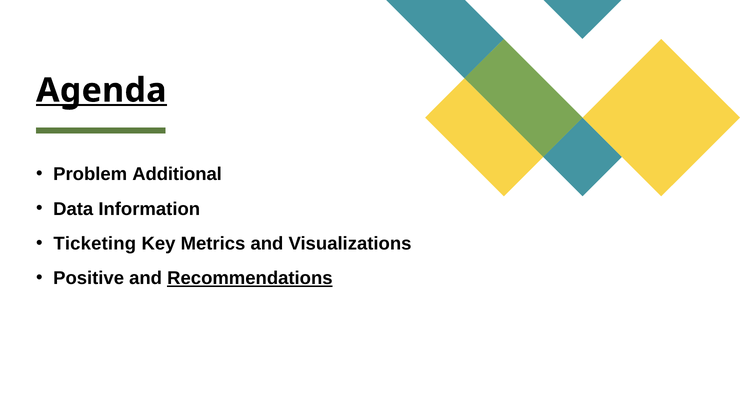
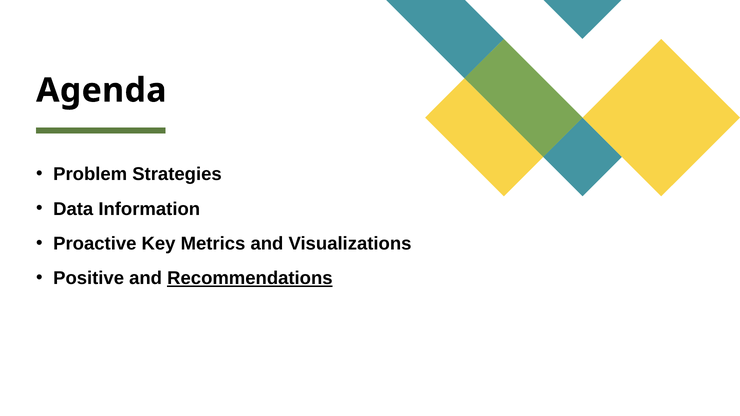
Agenda underline: present -> none (101, 90)
Additional: Additional -> Strategies (177, 174)
Ticketing: Ticketing -> Proactive (95, 244)
